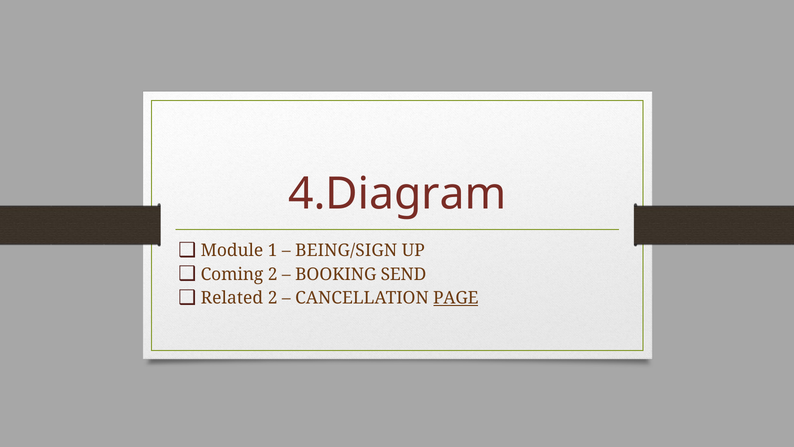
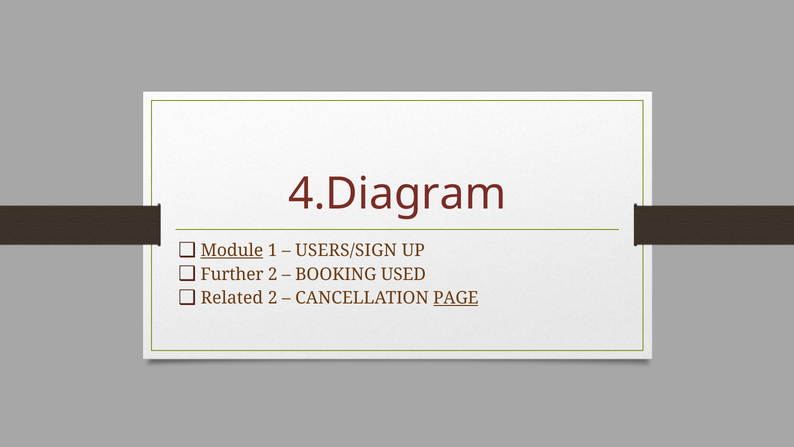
Module underline: none -> present (232, 250)
BEING/SIGN: BEING/SIGN -> USERS/SIGN (346, 250)
Coming: Coming -> Further (232, 274)
SEND: SEND -> USED (403, 274)
